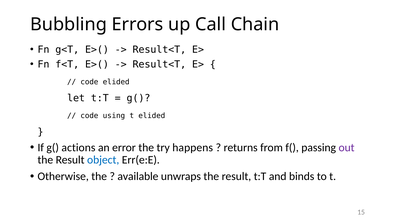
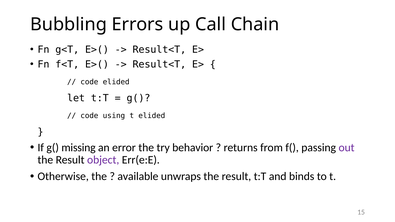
actions: actions -> missing (79, 148)
happens: happens -> behavior (193, 148)
object colour: blue -> purple (103, 160)
